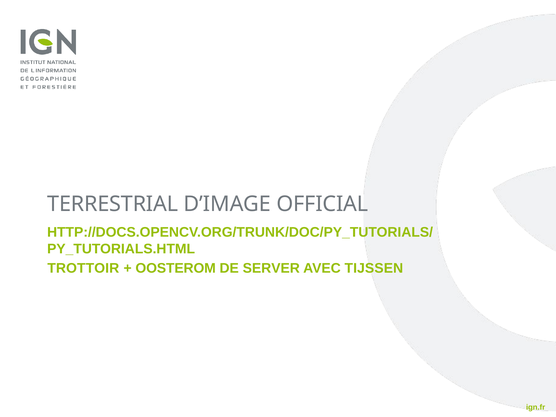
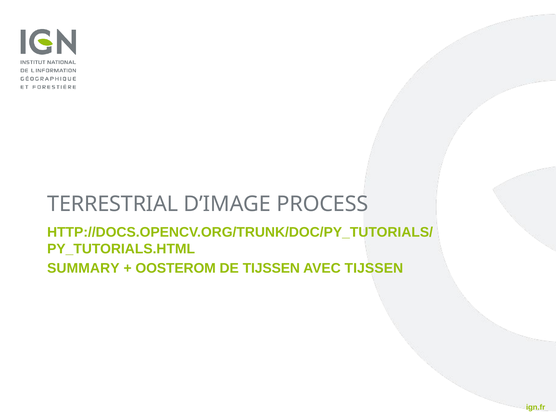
OFFICIAL: OFFICIAL -> PROCESS (322, 204)
TROTTOIR: TROTTOIR -> SUMMARY (83, 268)
DE SERVER: SERVER -> TIJSSEN (271, 268)
